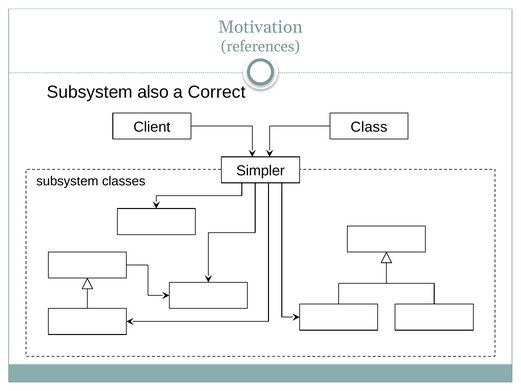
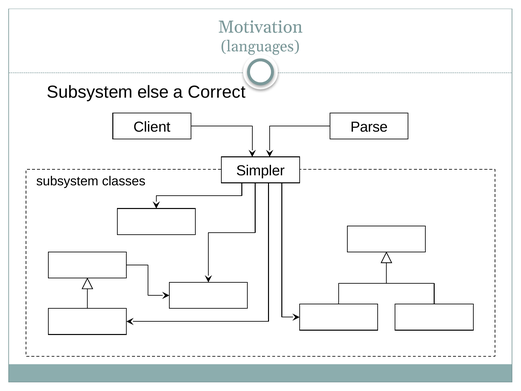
references: references -> languages (260, 47)
also: also -> else (153, 92)
Class: Class -> Parse (369, 127)
